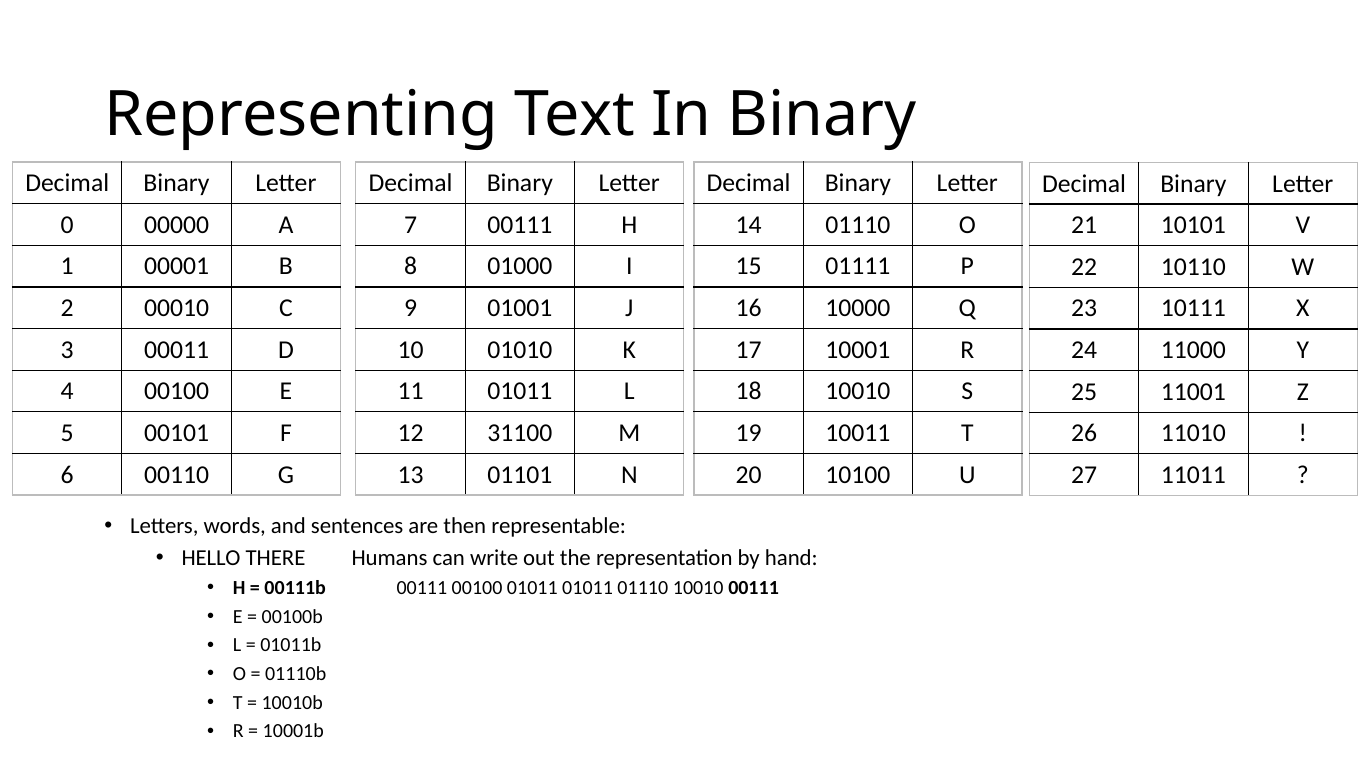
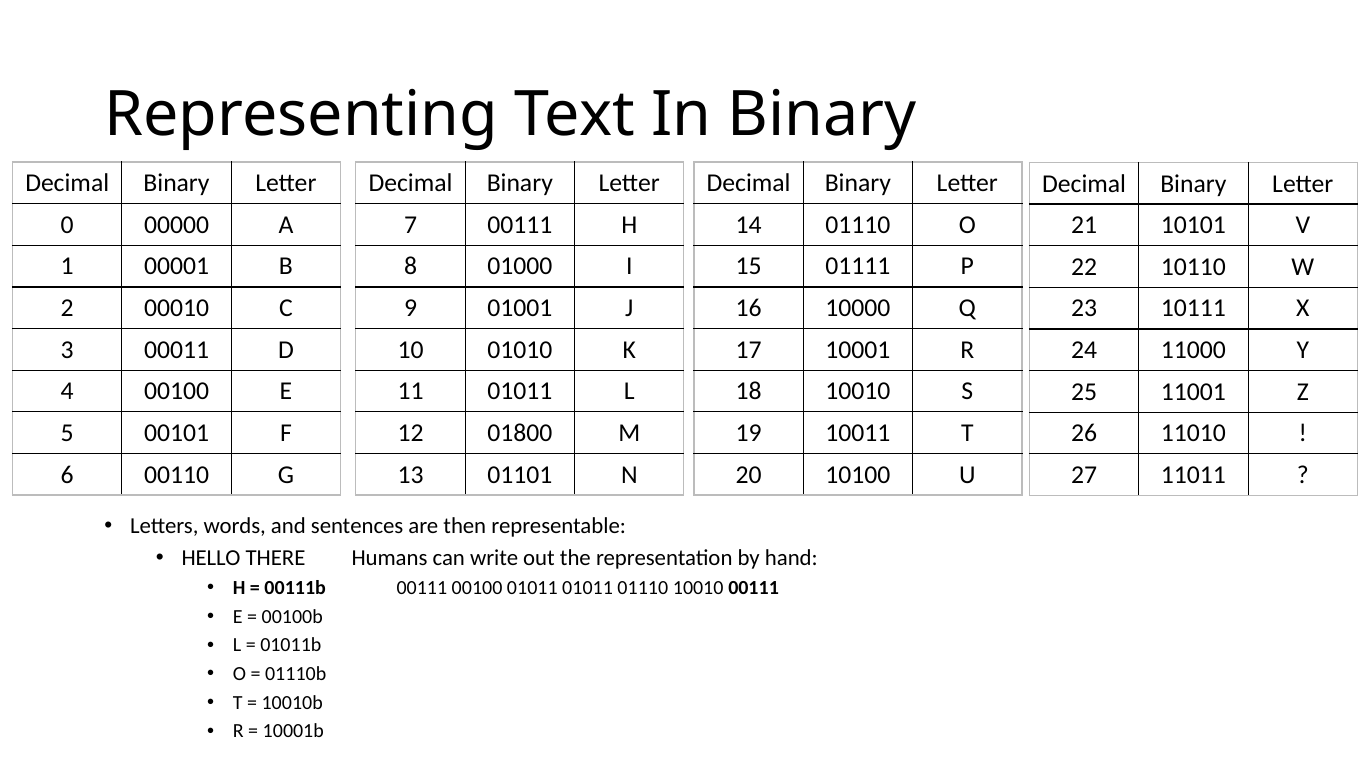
31100: 31100 -> 01800 (520, 433)
